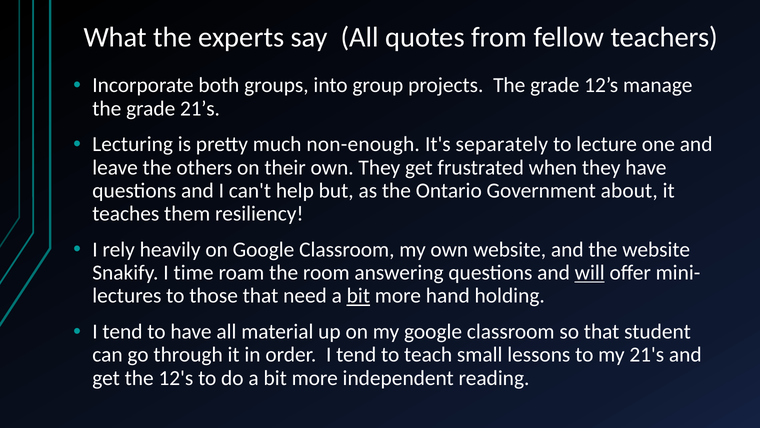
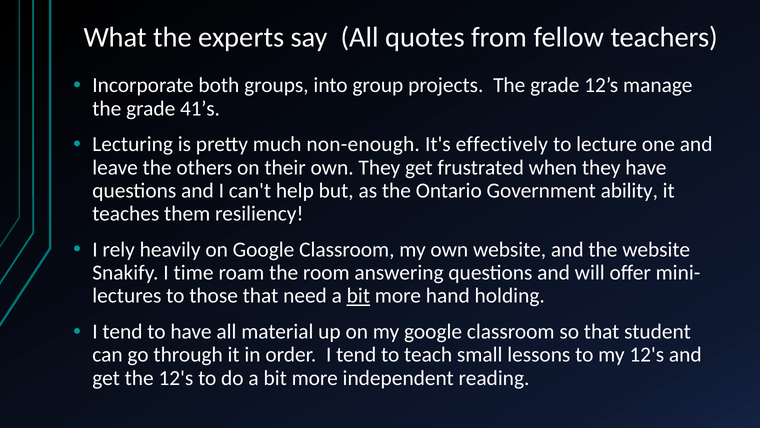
21’s: 21’s -> 41’s (200, 108)
separately: separately -> effectively (502, 144)
about: about -> ability (629, 190)
will underline: present -> none (590, 273)
my 21's: 21's -> 12's (647, 355)
